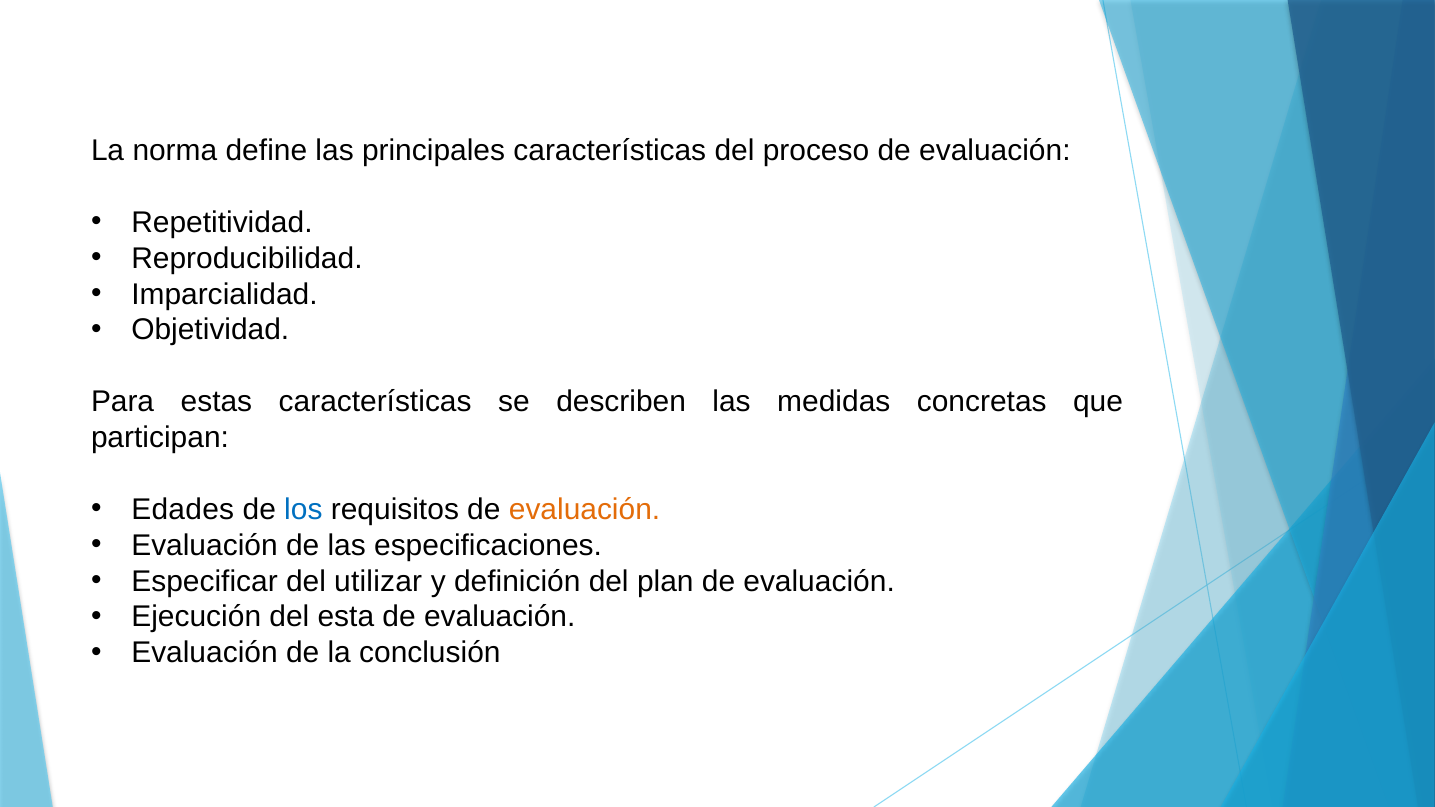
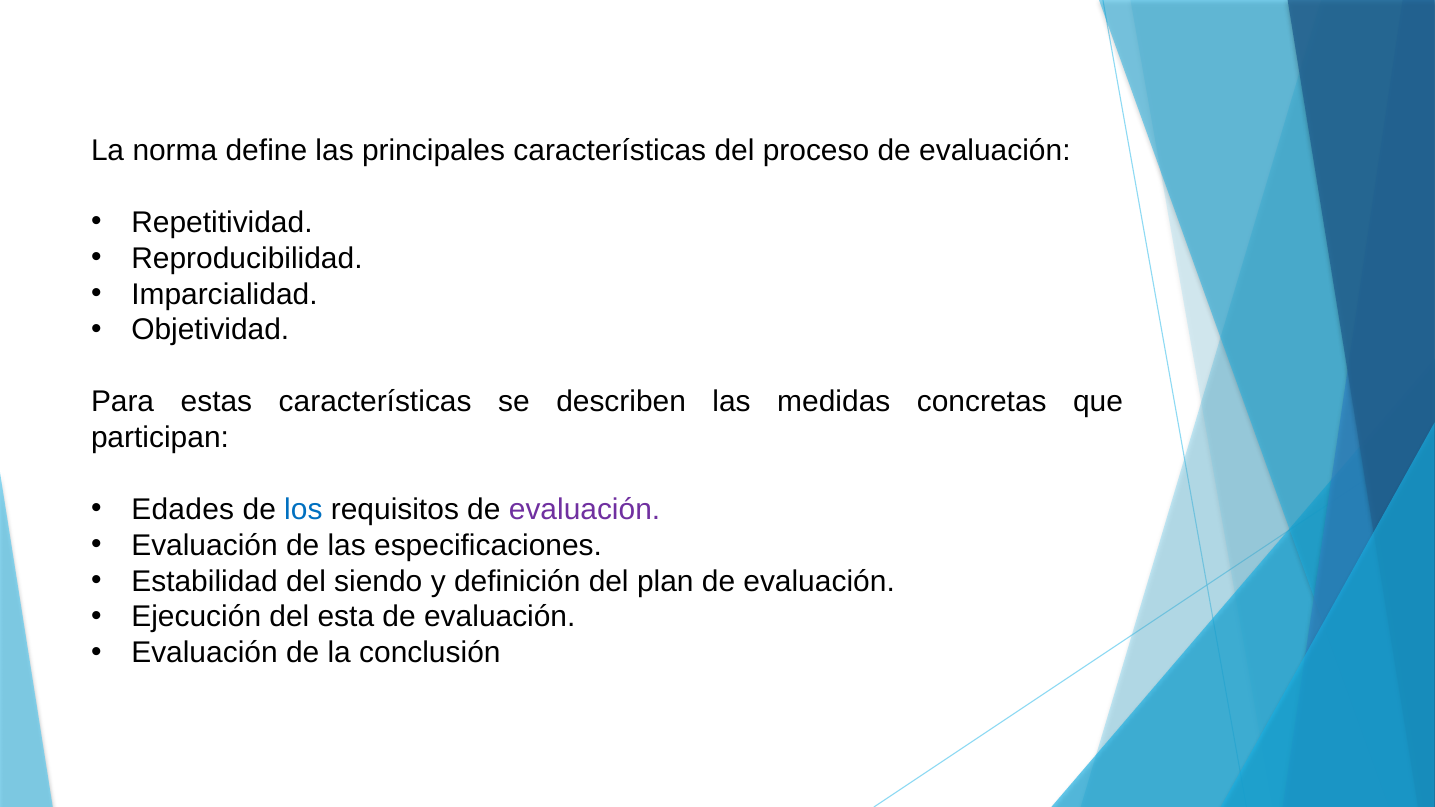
evaluación colour: orange -> purple (585, 510)
Especificar: Especificar -> Estabilidad (205, 581)
utilizar: utilizar -> siendo (378, 581)
